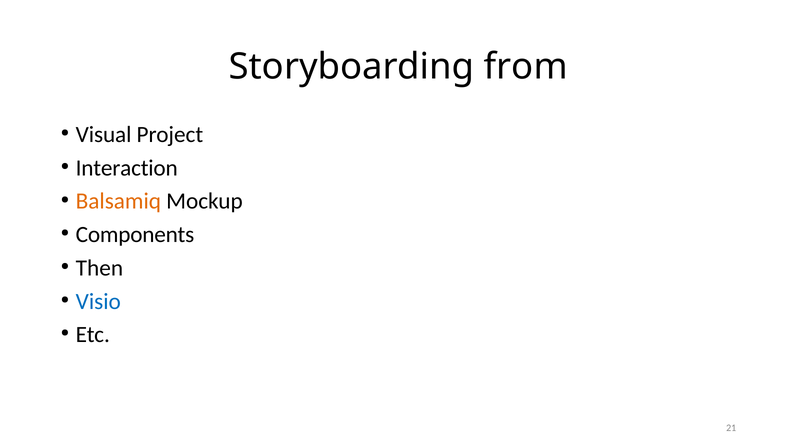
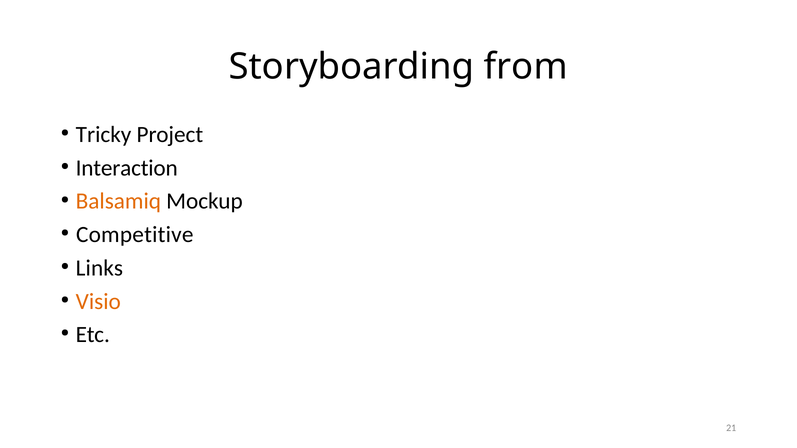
Visual: Visual -> Tricky (104, 135)
Components: Components -> Competitive (135, 235)
Then: Then -> Links (99, 268)
Visio colour: blue -> orange (98, 302)
